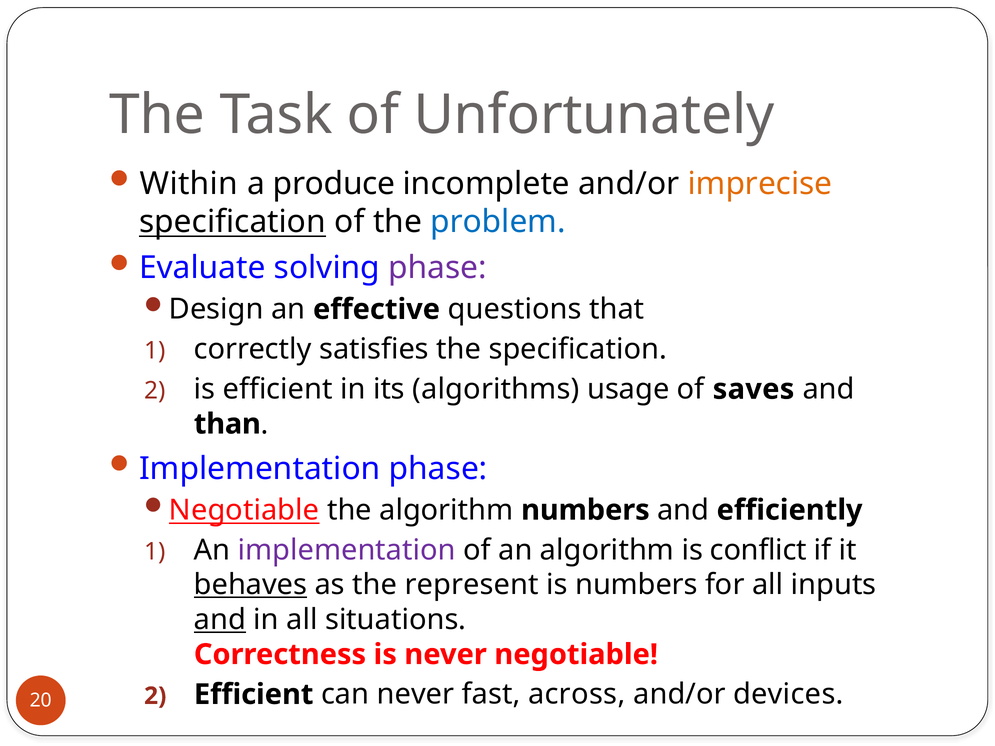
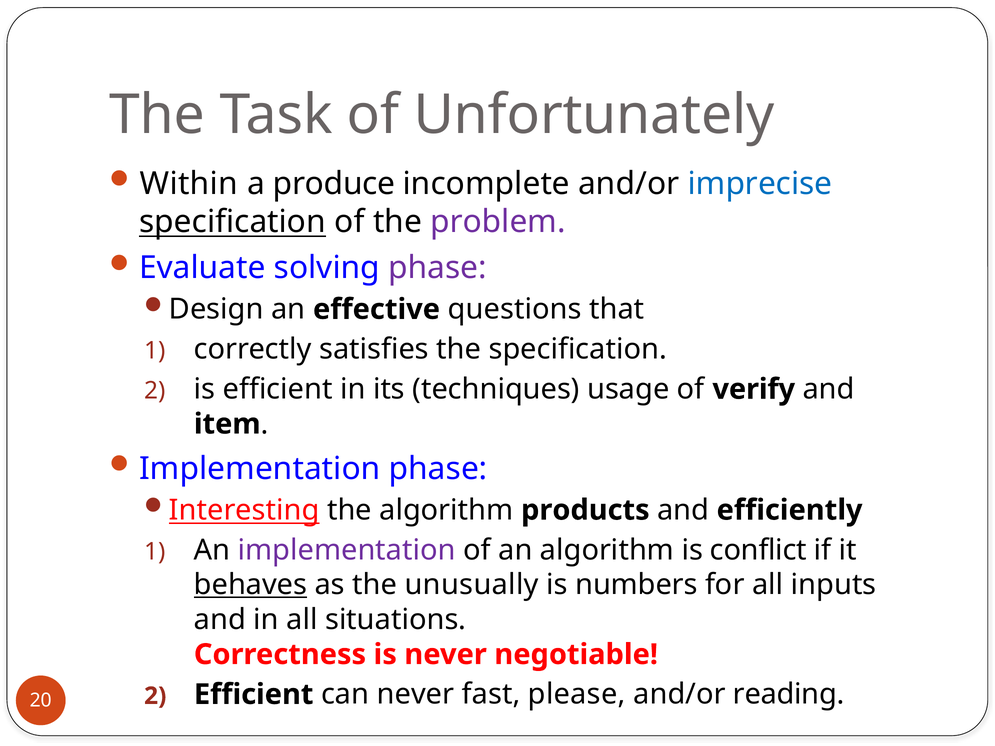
imprecise colour: orange -> blue (760, 184)
problem colour: blue -> purple (498, 222)
algorithms: algorithms -> techniques (496, 389)
saves: saves -> verify (754, 389)
than: than -> item (227, 424)
Negotiable: Negotiable -> Interesting (244, 510)
algorithm numbers: numbers -> products (585, 510)
represent: represent -> unusually (472, 585)
and underline: present -> none (220, 620)
across: across -> please (577, 695)
devices: devices -> reading (789, 695)
